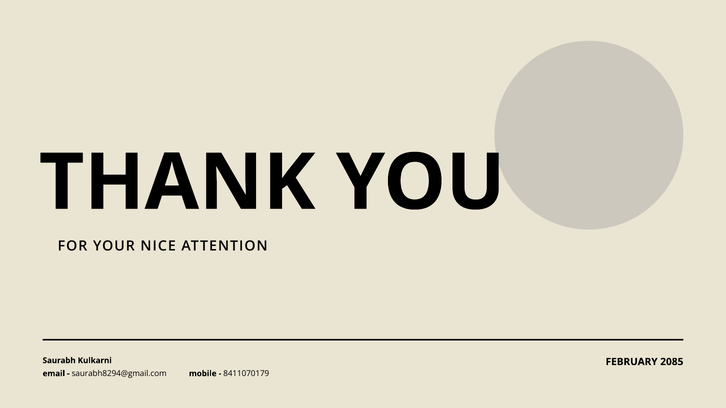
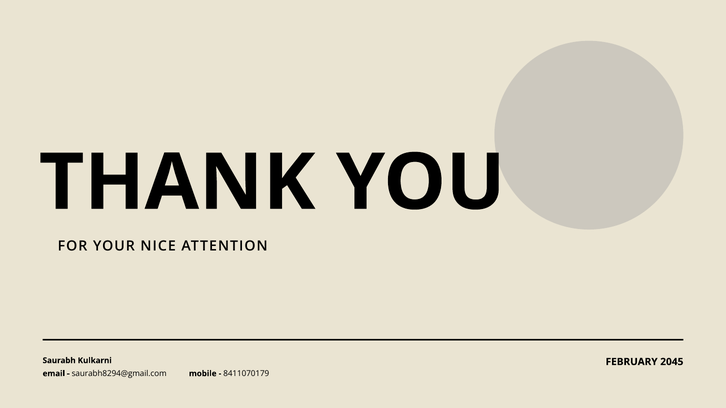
2085: 2085 -> 2045 (672, 362)
